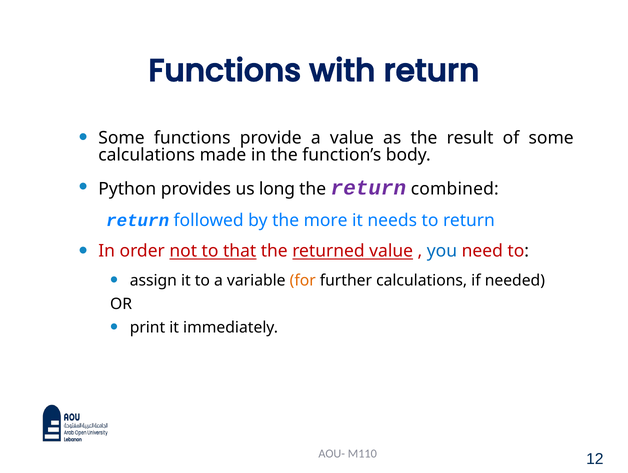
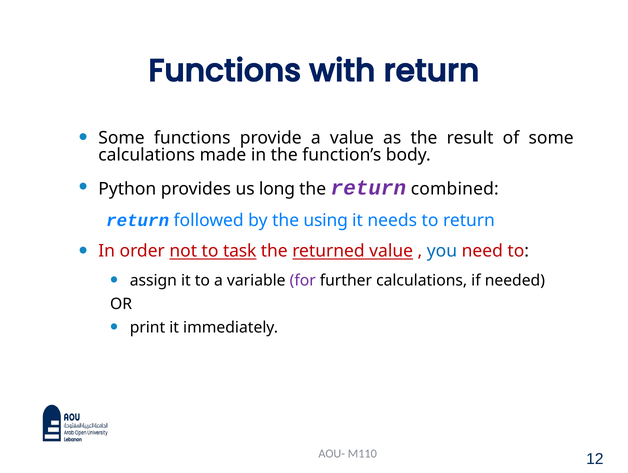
more: more -> using (326, 220)
that: that -> task (240, 251)
for colour: orange -> purple (303, 280)
